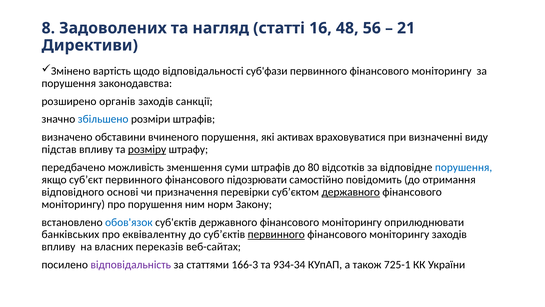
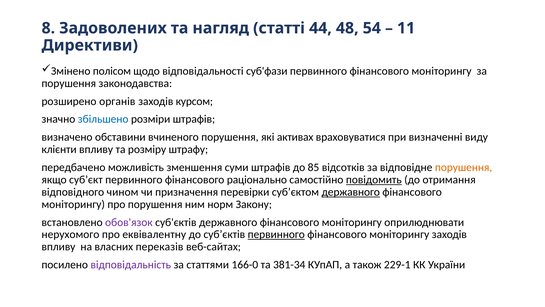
16: 16 -> 44 (320, 28)
56: 56 -> 54 (372, 28)
21: 21 -> 11 (406, 28)
вартість: вартість -> полісом (112, 71)
санкції: санкції -> курсом (194, 101)
підстав: підстав -> клієнти (59, 149)
розміру underline: present -> none (147, 149)
80: 80 -> 85 (313, 167)
порушення colour: blue -> orange (464, 167)
підозрювати: підозрювати -> раціонально (257, 179)
повідомить underline: none -> present (374, 179)
основі: основі -> чином (123, 192)
обов'язок colour: blue -> purple (129, 222)
банківських: банківських -> нерухомого (70, 234)
166-3: 166-3 -> 166-0 (245, 264)
934-34: 934-34 -> 381-34 (289, 264)
725-1: 725-1 -> 229-1 (397, 264)
